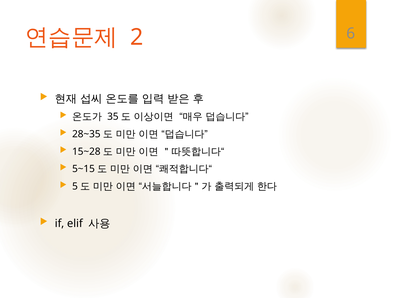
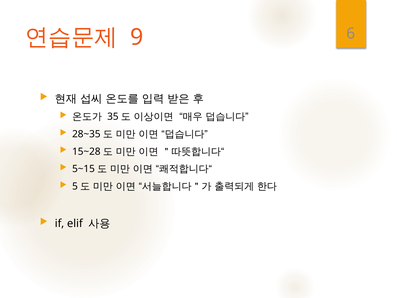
2: 2 -> 9 (137, 37)
